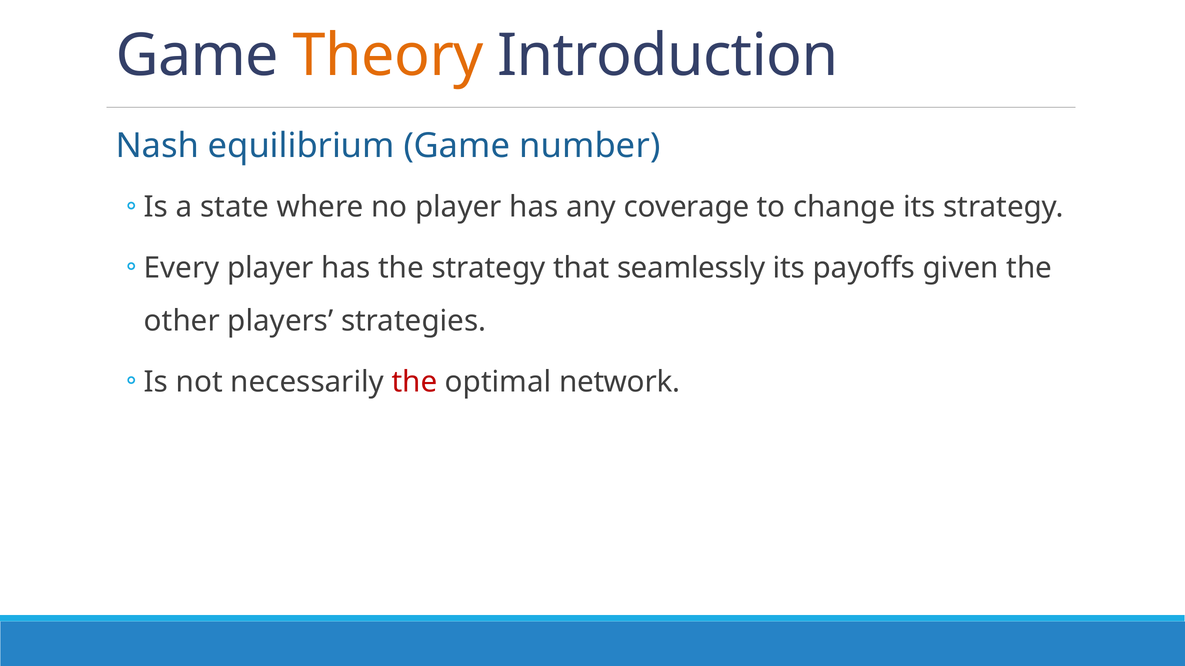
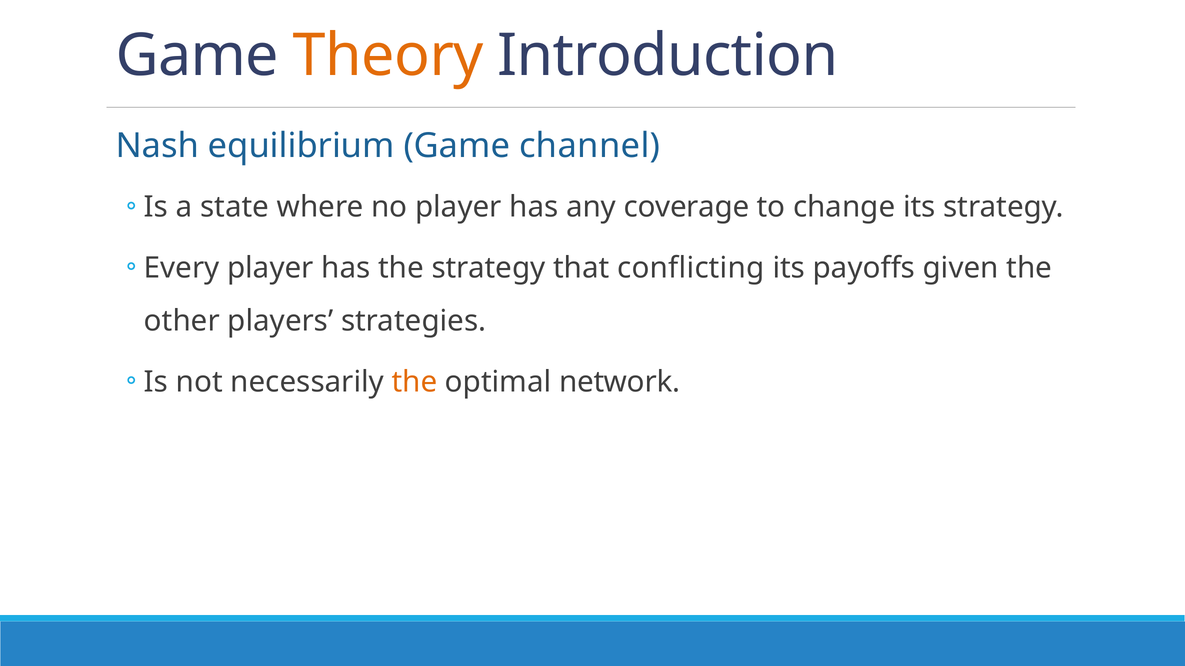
number: number -> channel (590, 146)
seamlessly: seamlessly -> conflicting (691, 268)
the colour: red -> orange (415, 382)
